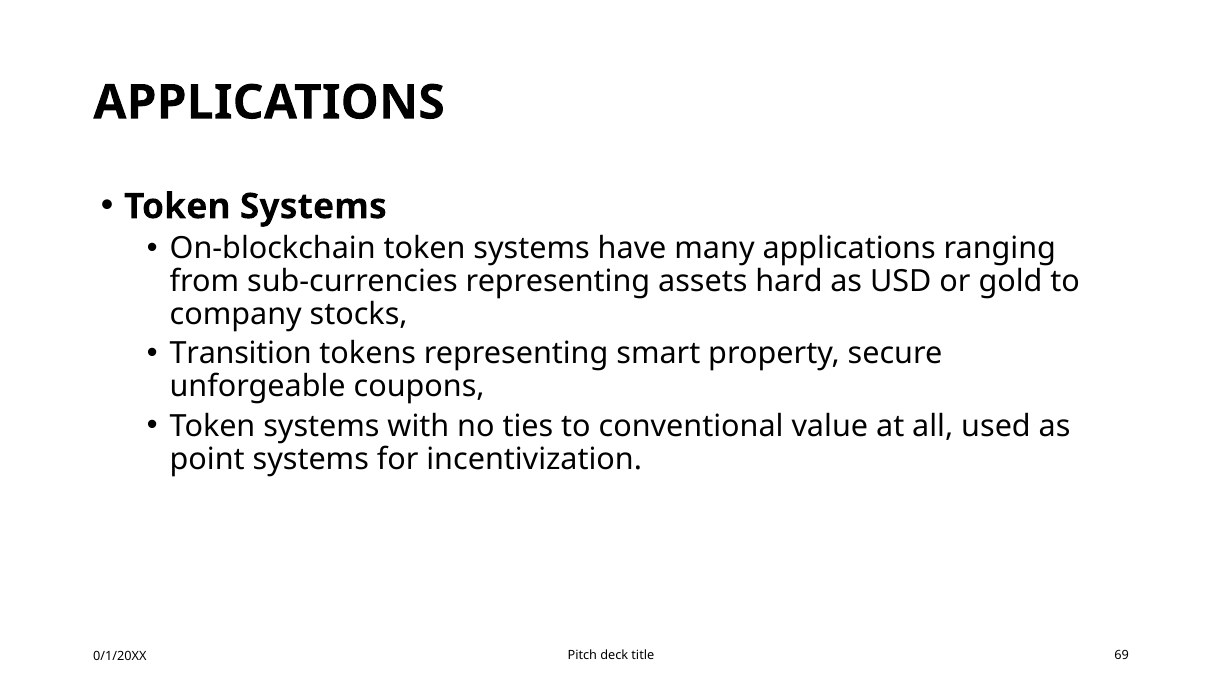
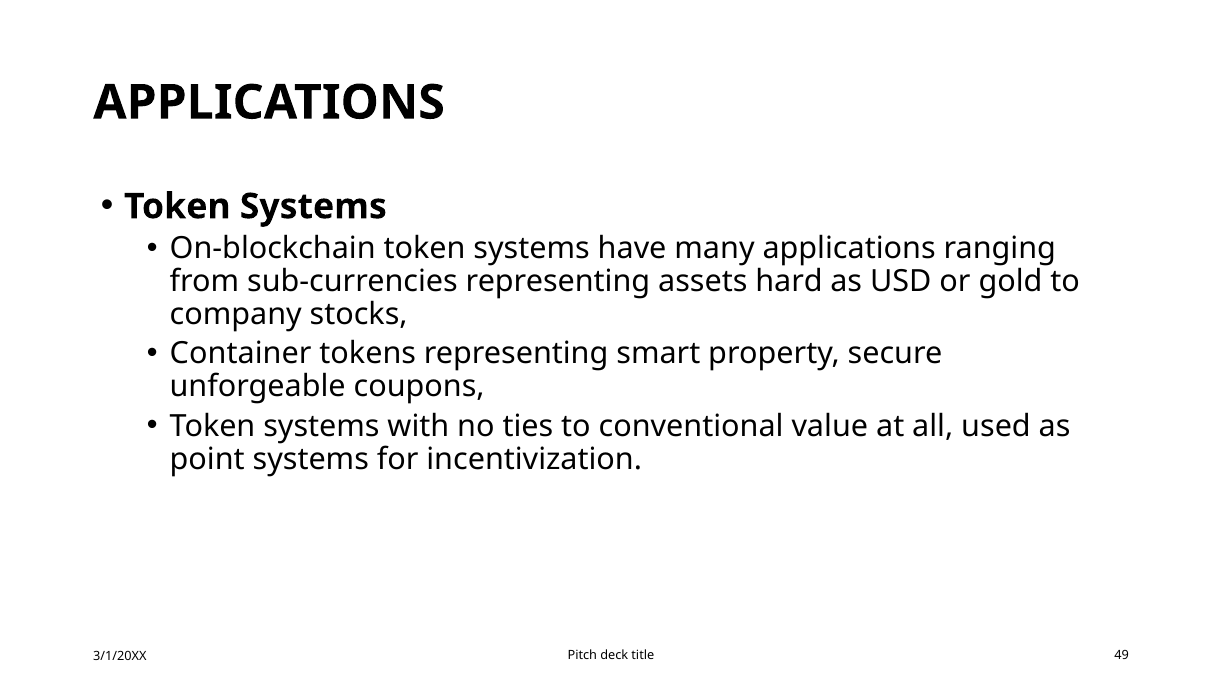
Transition: Transition -> Container (241, 354)
69: 69 -> 49 (1122, 655)
0/1/20XX: 0/1/20XX -> 3/1/20XX (120, 656)
